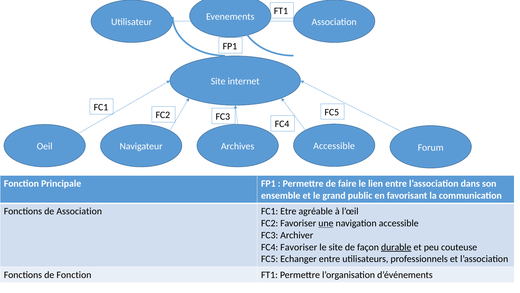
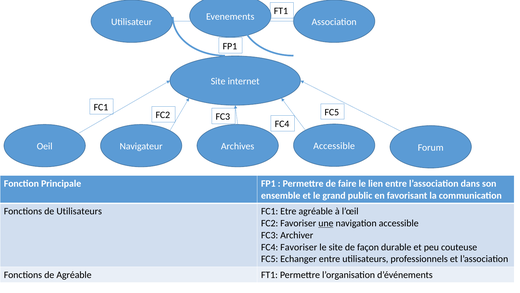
de Association: Association -> Utilisateurs (79, 211)
durable underline: present -> none (396, 247)
de Fonction: Fonction -> Agréable (74, 274)
